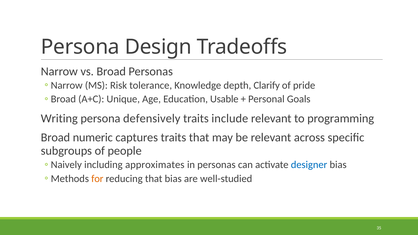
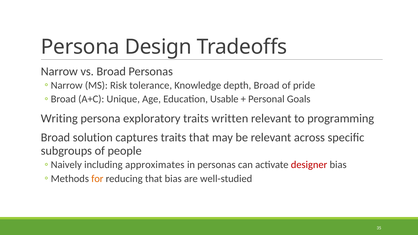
depth Clarify: Clarify -> Broad (267, 85)
defensively: defensively -> exploratory (152, 118)
include: include -> written (230, 118)
numeric: numeric -> solution (93, 138)
designer colour: blue -> red (309, 165)
